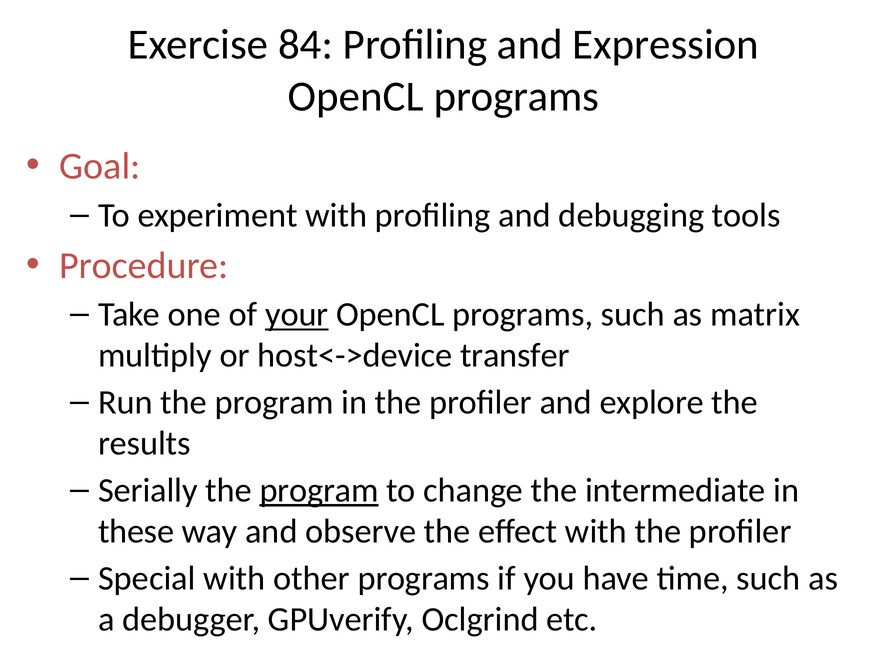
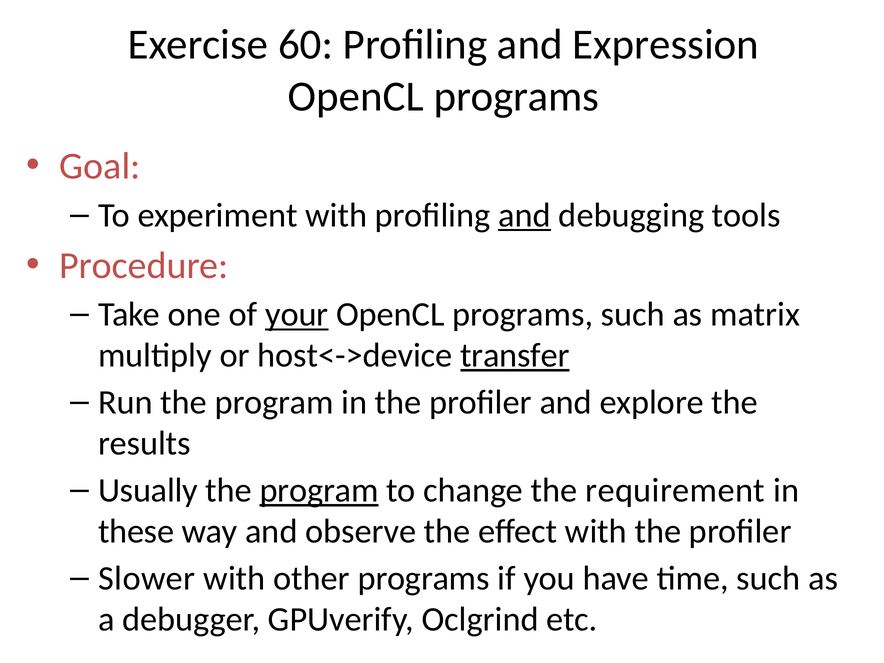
84: 84 -> 60 (306, 45)
and underline: none -> present (525, 215)
transfer underline: none -> present (515, 355)
Serially: Serially -> Usually (148, 490)
intermediate: intermediate -> requirement (675, 490)
Special: Special -> Slower (147, 578)
